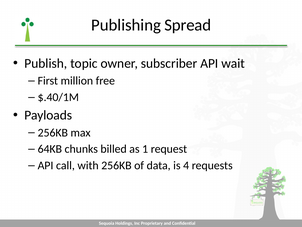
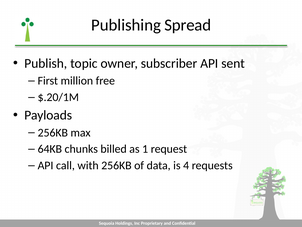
wait: wait -> sent (233, 63)
$.40/1M: $.40/1M -> $.20/1M (58, 97)
